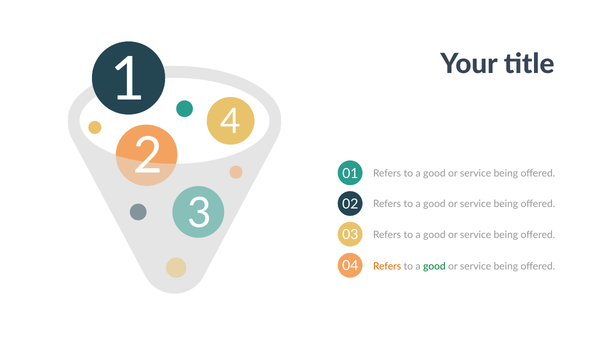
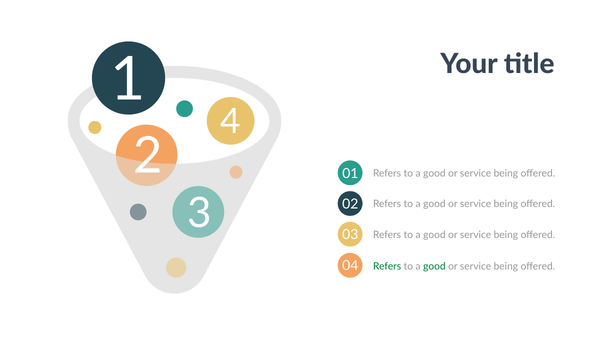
Refers colour: orange -> green (387, 267)
